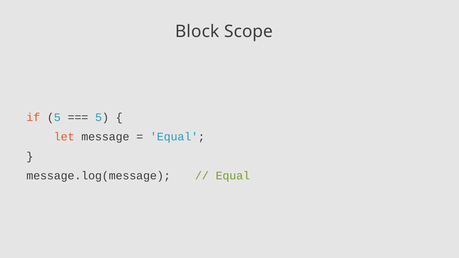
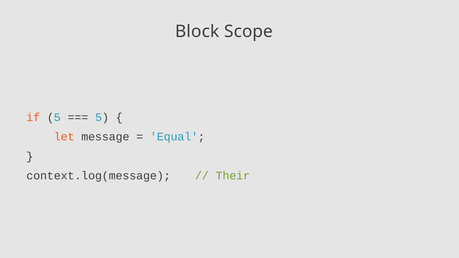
message.log(message: message.log(message -> context.log(message (98, 176)
Equal: Equal -> Their (233, 176)
